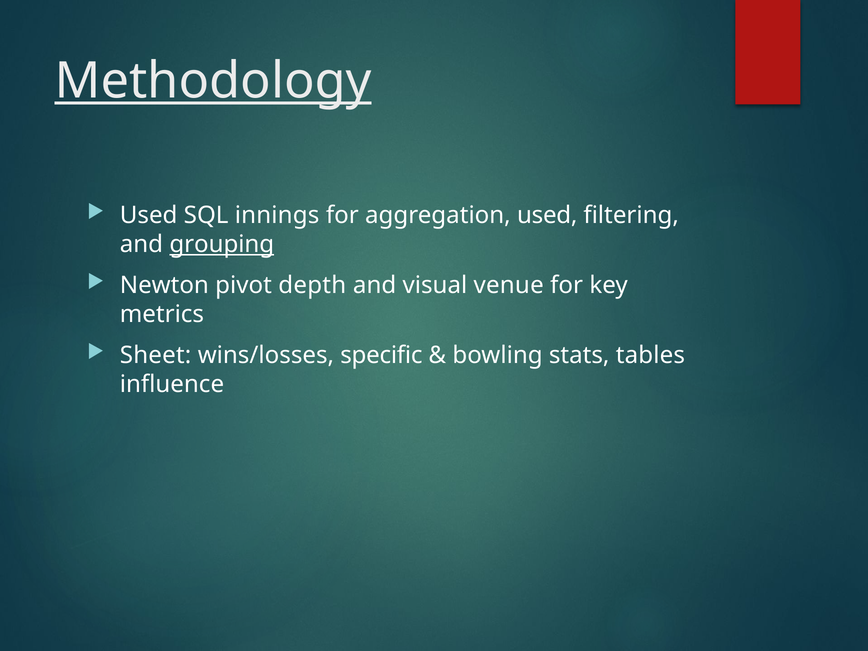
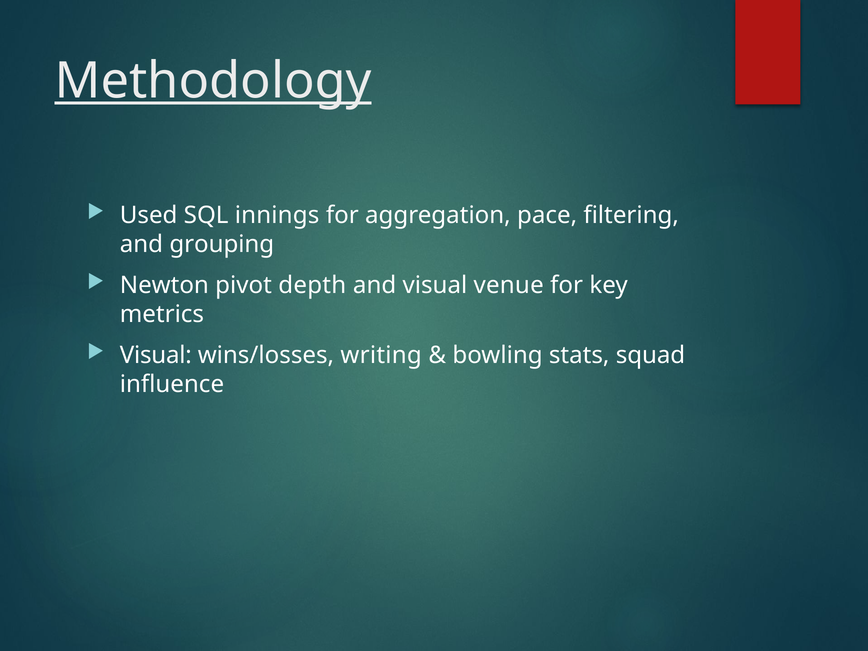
aggregation used: used -> pace (547, 215)
grouping underline: present -> none (222, 244)
Sheet: Sheet -> Visual (156, 355)
specific: specific -> writing (381, 355)
tables: tables -> squad (650, 355)
